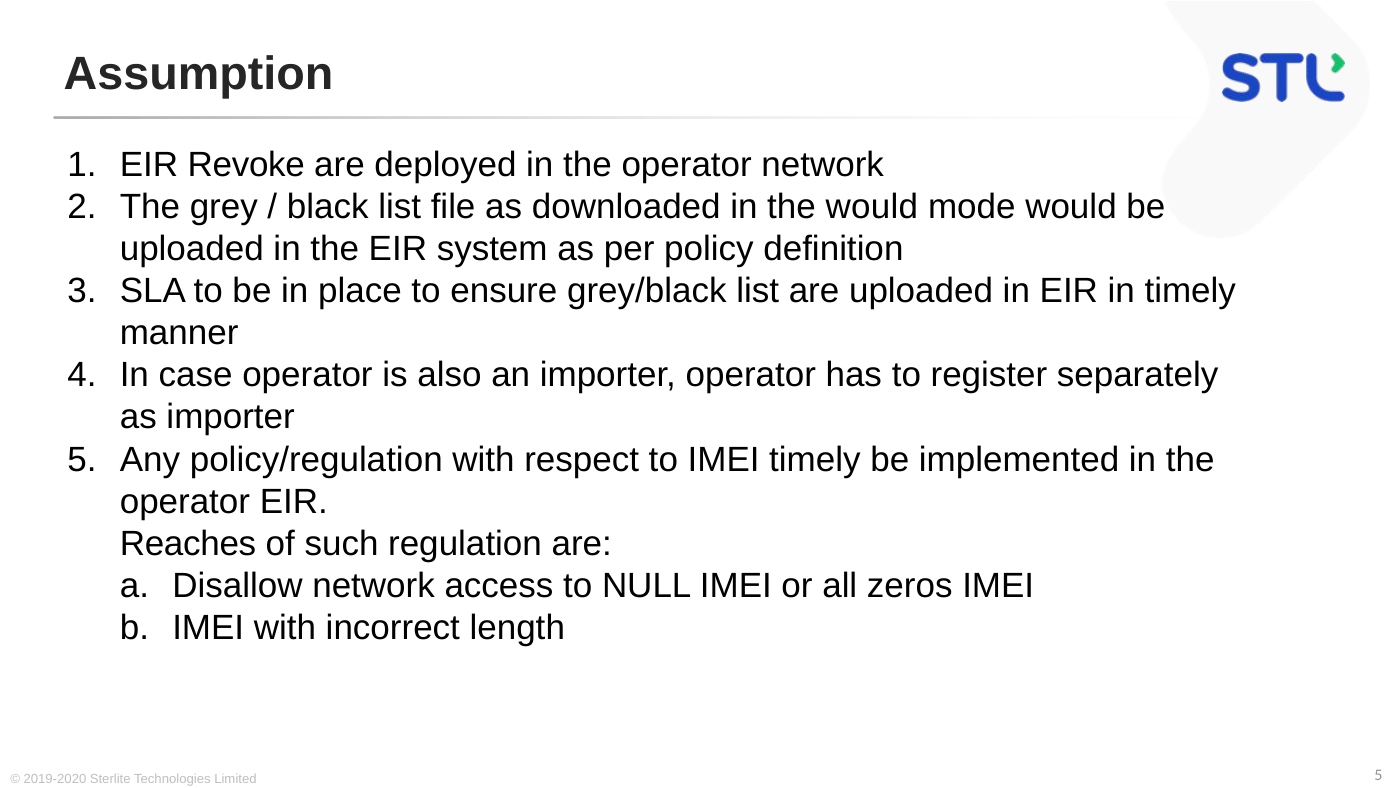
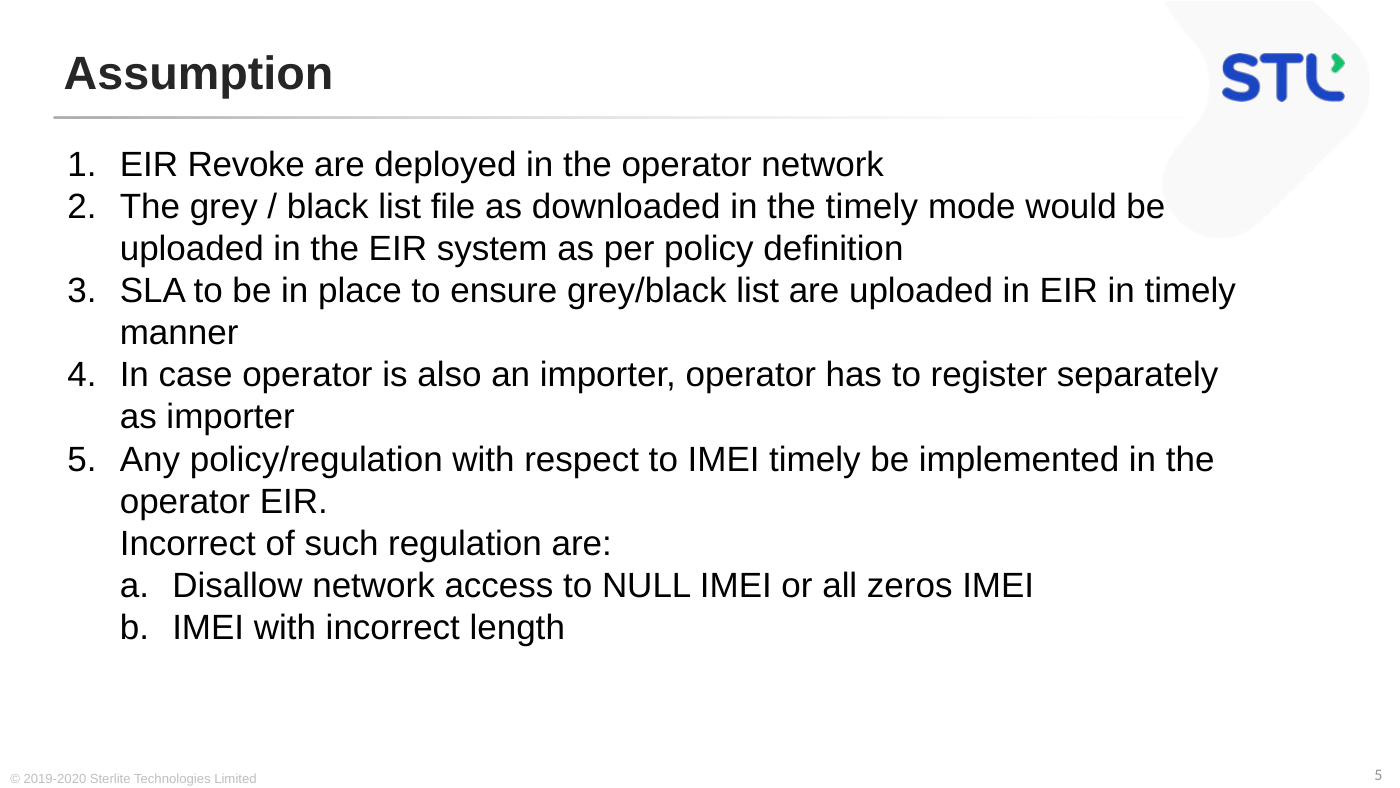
the would: would -> timely (872, 207)
Reaches: Reaches -> Incorrect (188, 543)
